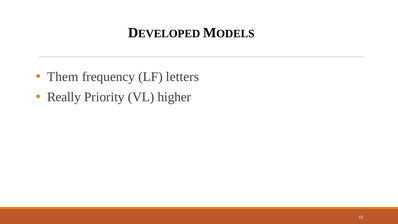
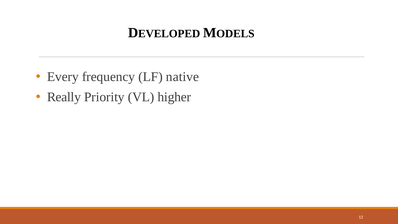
Them: Them -> Every (63, 77)
letters: letters -> native (183, 77)
